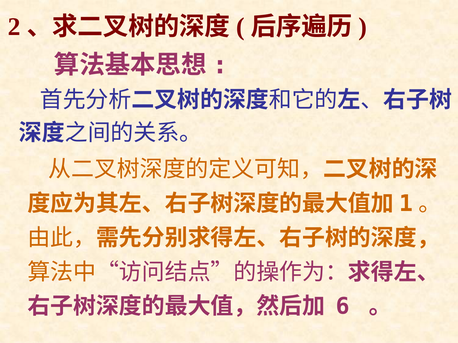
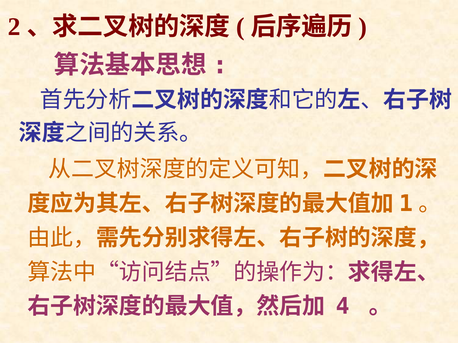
6: 6 -> 4 (343, 307)
